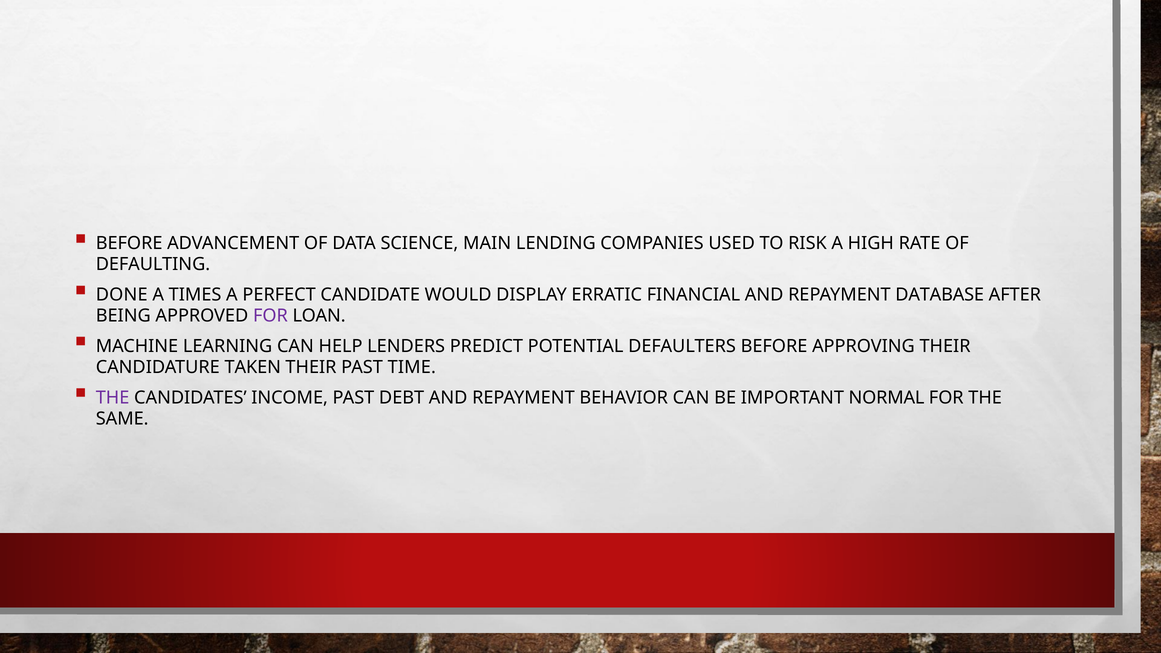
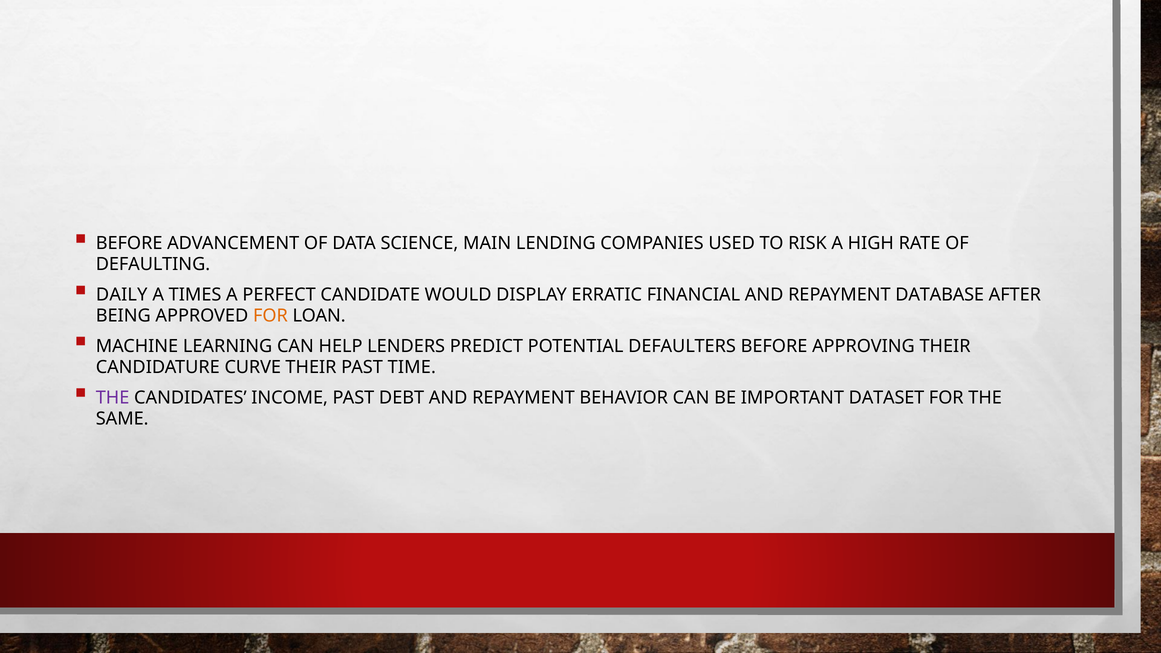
DONE: DONE -> DAILY (122, 295)
FOR colour: purple -> orange (271, 316)
TAKEN: TAKEN -> CURVE (253, 367)
NORMAL: NORMAL -> DATASET (886, 398)
